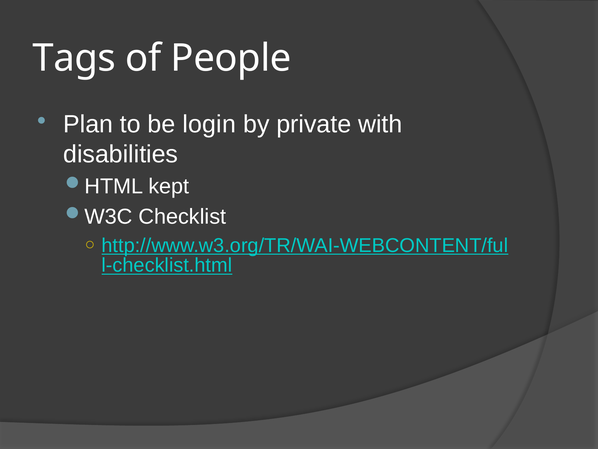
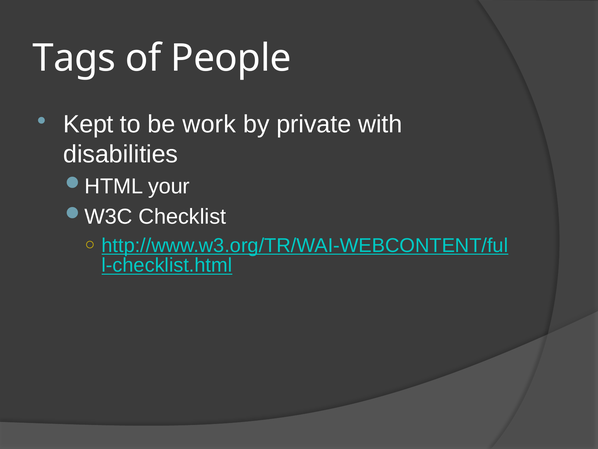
Plan: Plan -> Kept (88, 124)
login: login -> work (209, 124)
kept: kept -> your (169, 186)
